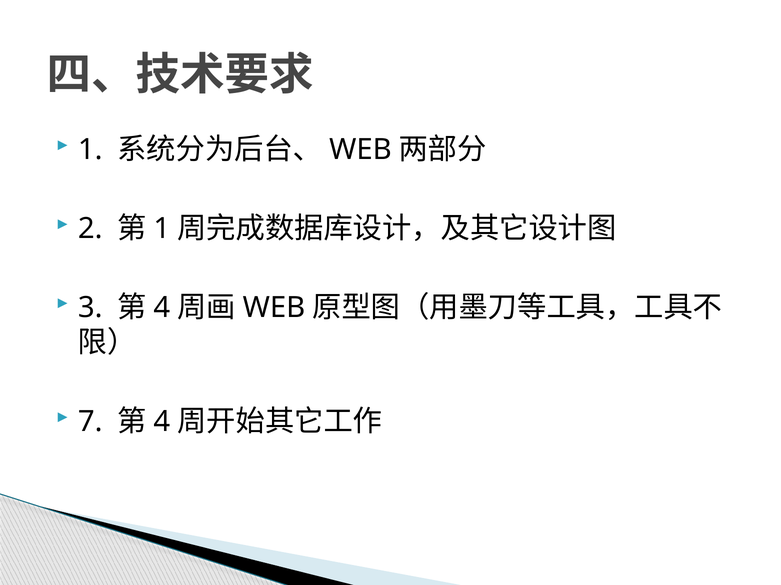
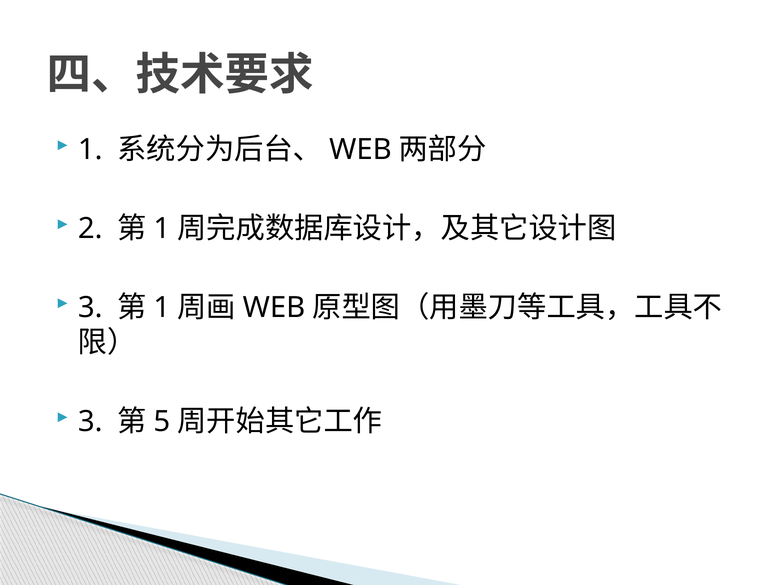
4: 4 -> 1 (162, 308)
7: 7 -> 3 (90, 422)
4: 4 -> 5 (162, 422)
